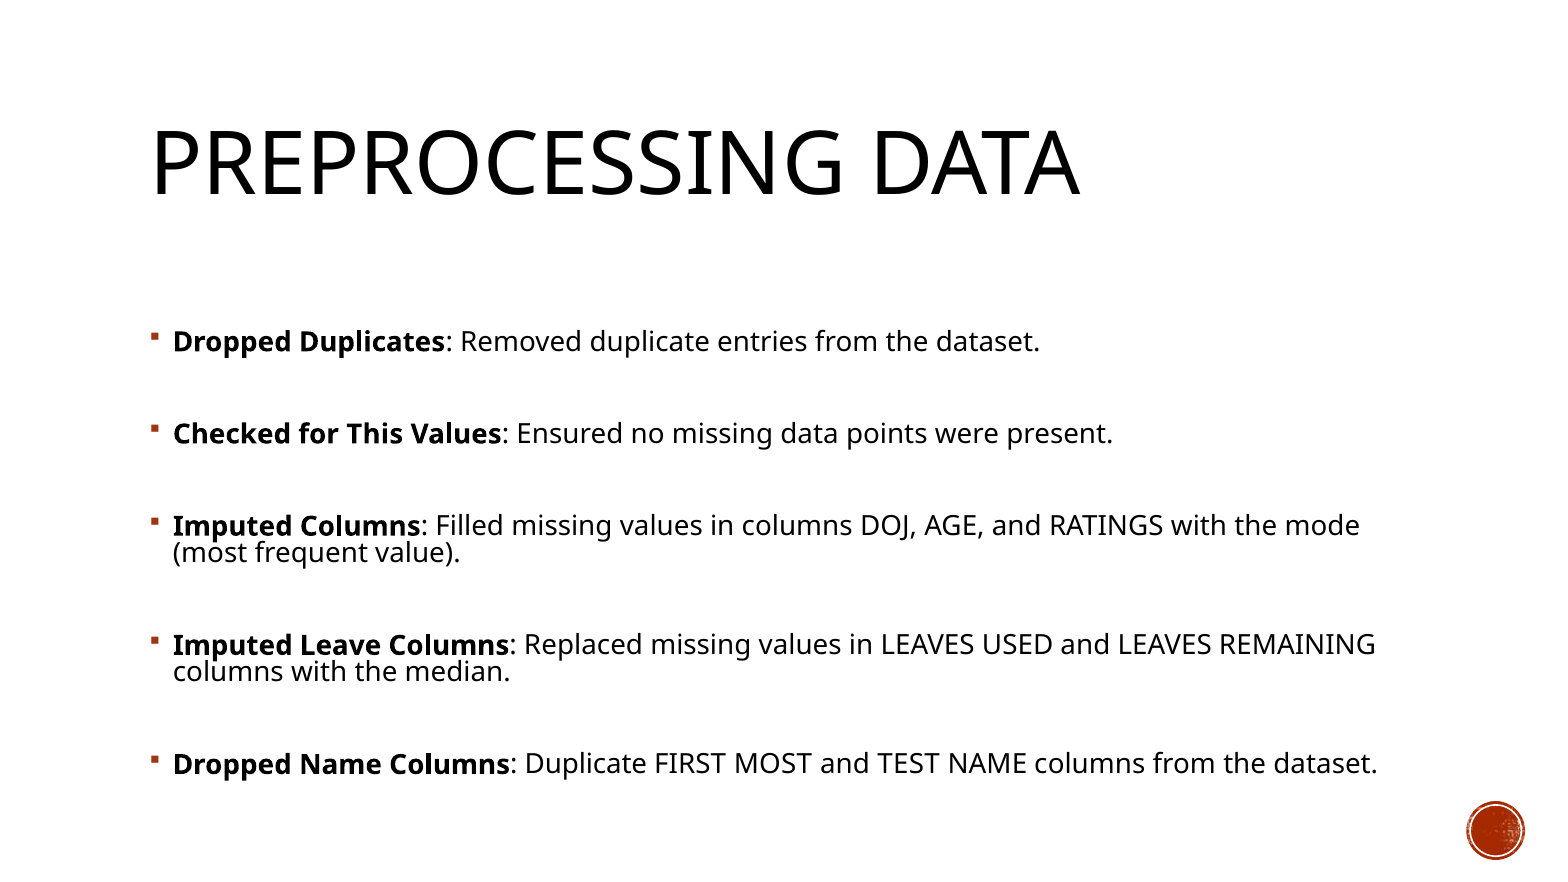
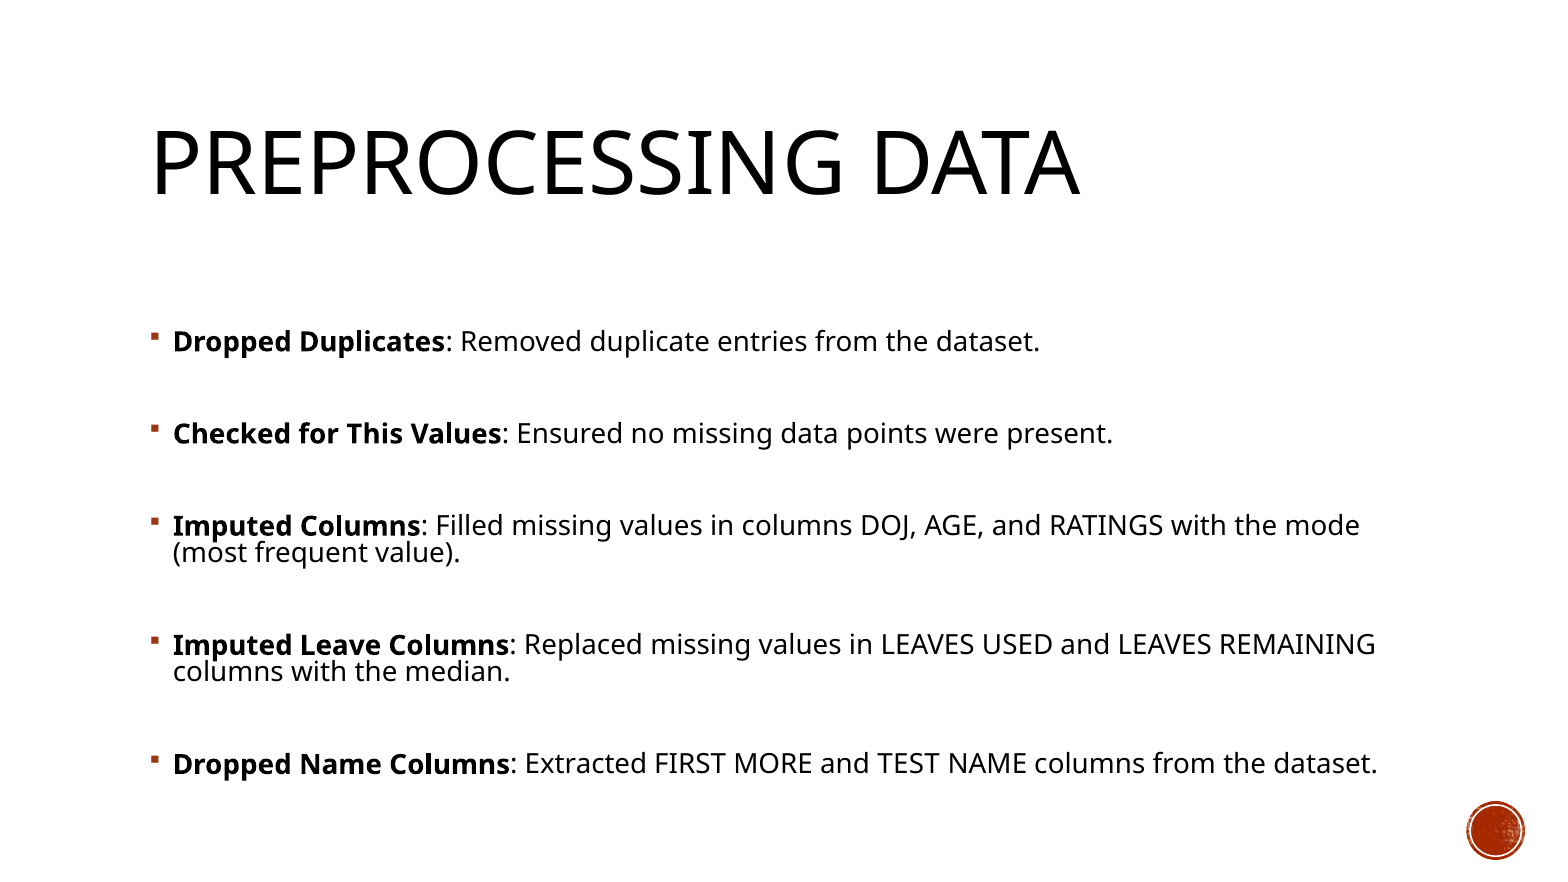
Columns Duplicate: Duplicate -> Extracted (586, 765)
FIRST MOST: MOST -> MORE (773, 765)
